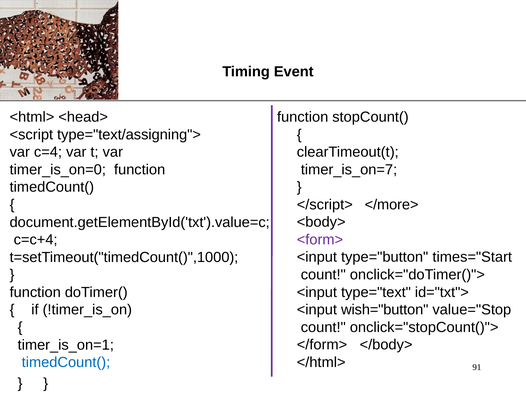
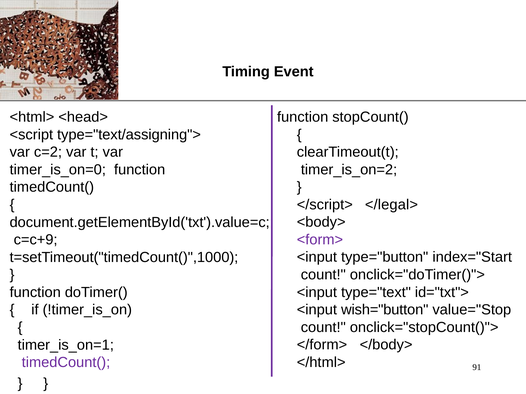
c=4: c=4 -> c=2 (48, 152)
timer_is_on=7: timer_is_on=7 -> timer_is_on=2 (349, 170)
</more>: </more> -> </legal> (391, 205)
c=c+4: c=c+4 -> c=c+9 (36, 240)
times="Start: times="Start -> index="Start (472, 257)
timedCount( colour: blue -> purple (66, 363)
